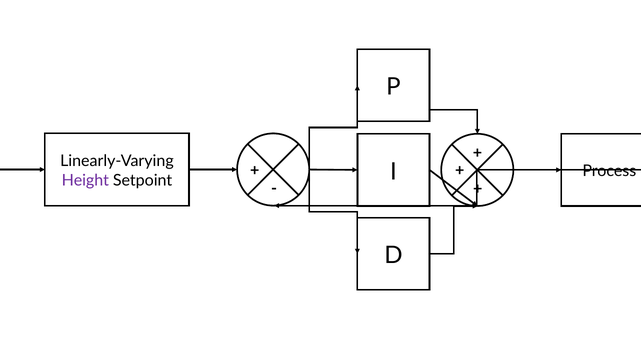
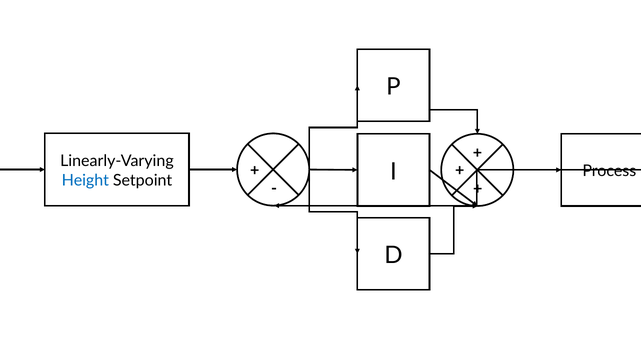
Height colour: purple -> blue (85, 180)
